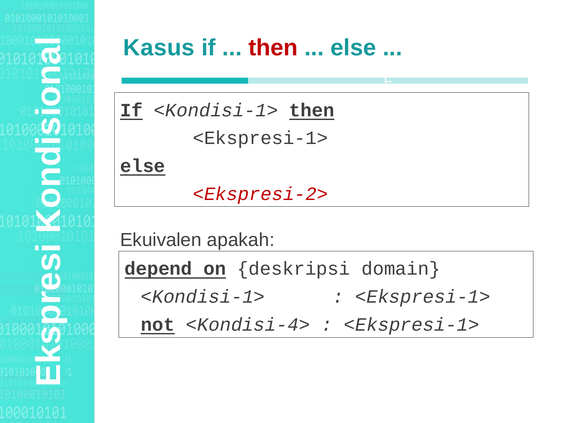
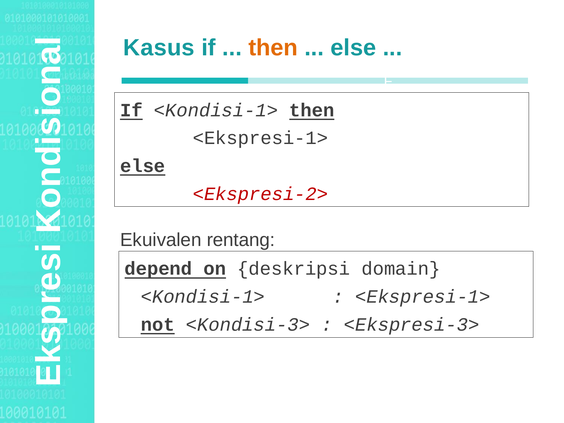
then colour: red -> orange (273, 48)
apakah: apakah -> rentang (241, 240)
<Kondisi-4>: <Kondisi-4> -> <Kondisi-3> (248, 325)
<Ekspresi-1>: <Ekspresi-1> -> <Ekspresi-3> (412, 325)
